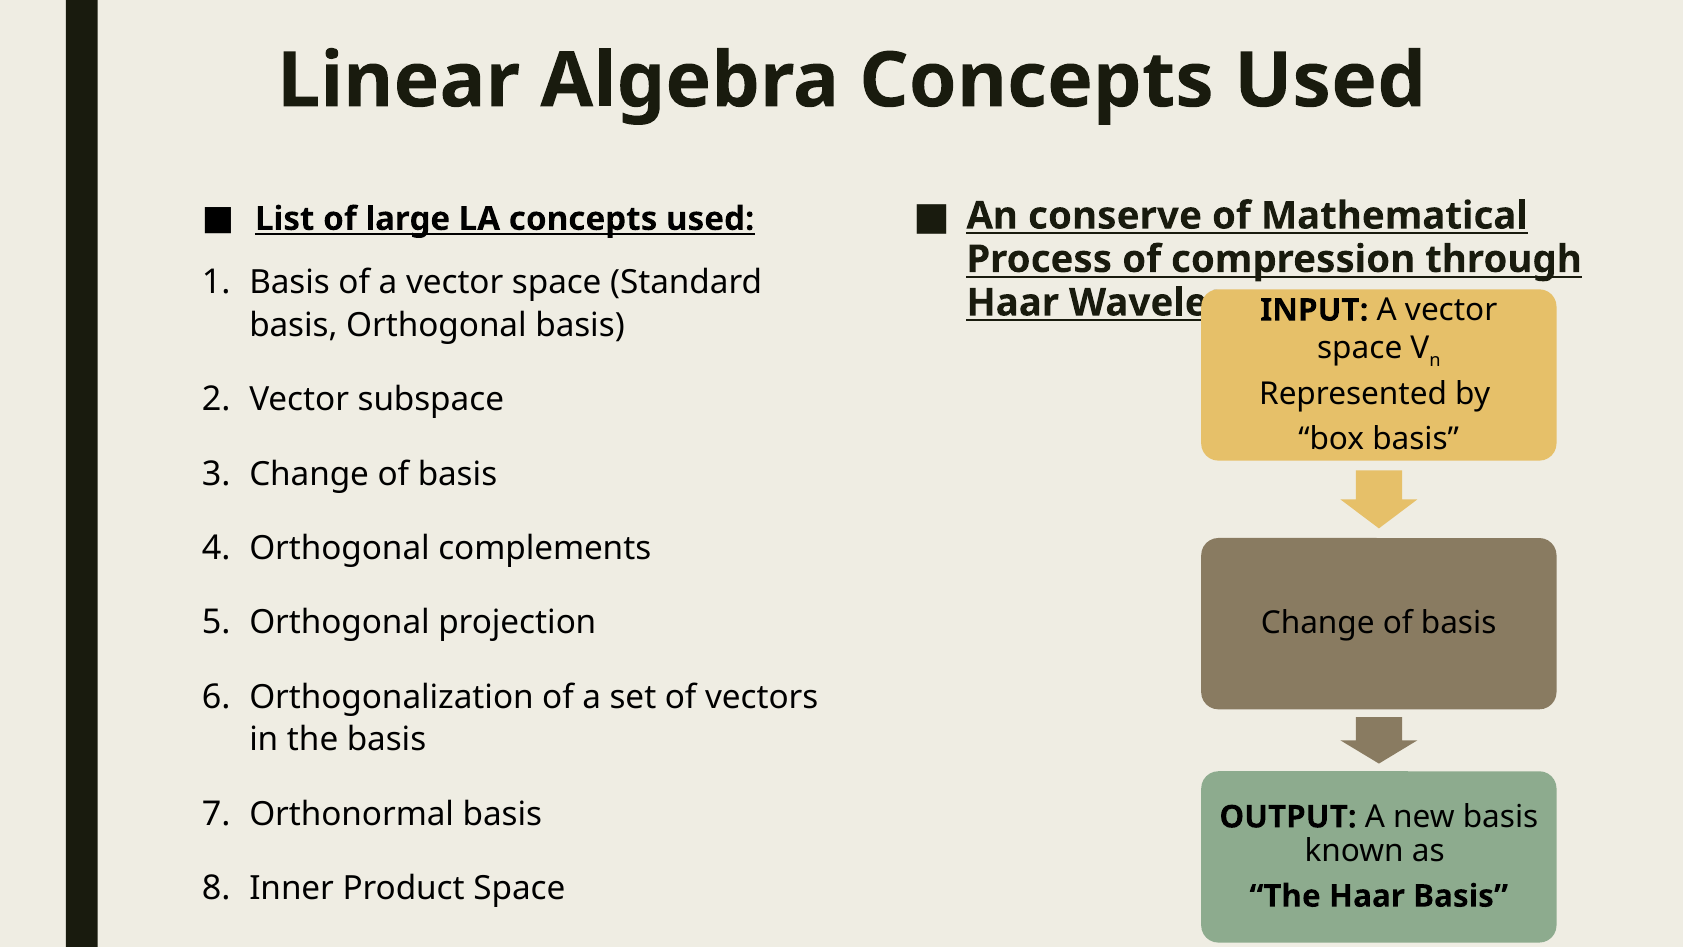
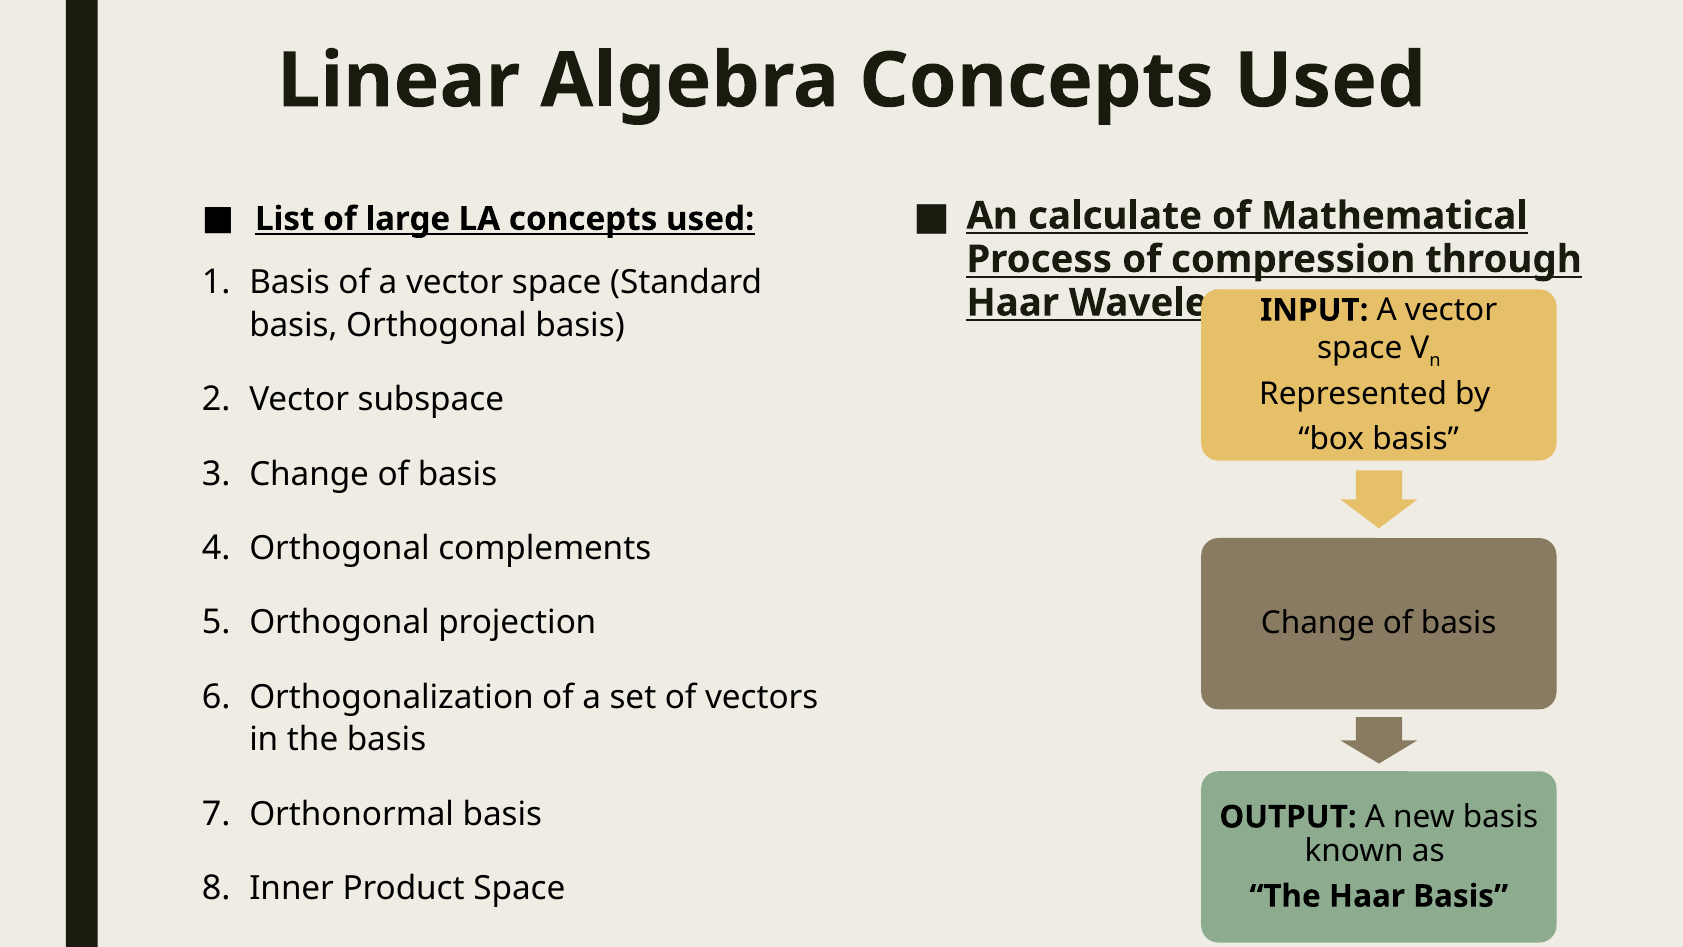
conserve: conserve -> calculate (1115, 216)
